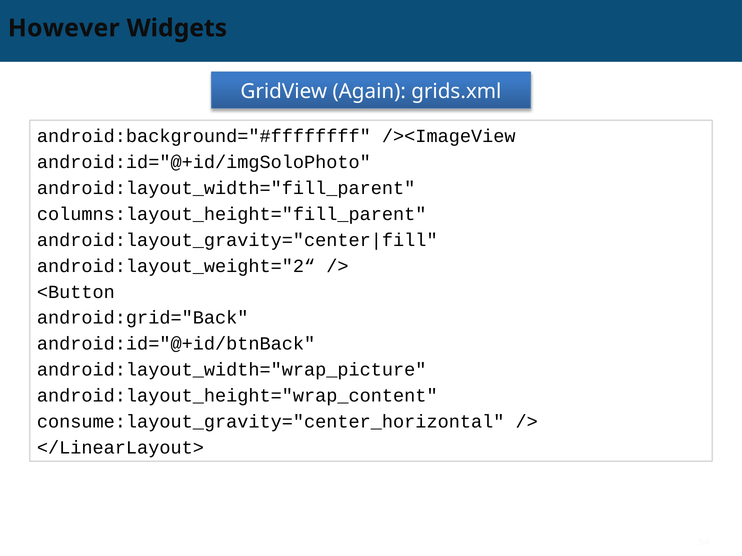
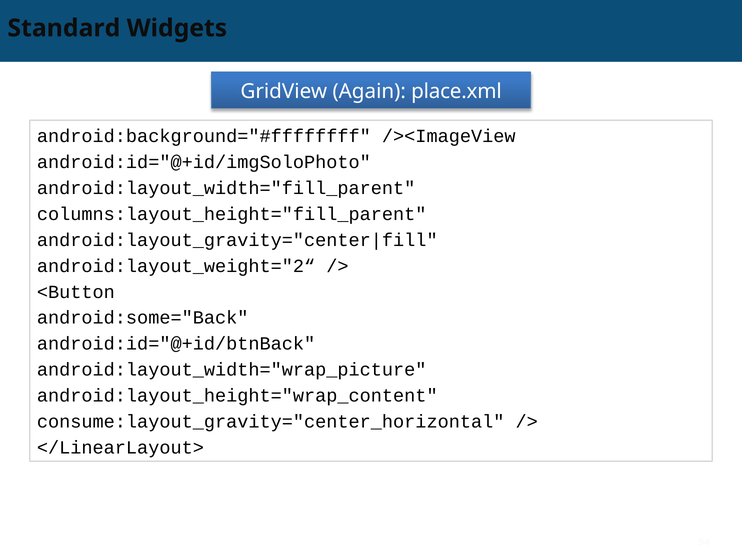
However: However -> Standard (64, 28)
grids.xml: grids.xml -> place.xml (456, 92)
android:grid="Back: android:grid="Back -> android:some="Back (143, 318)
